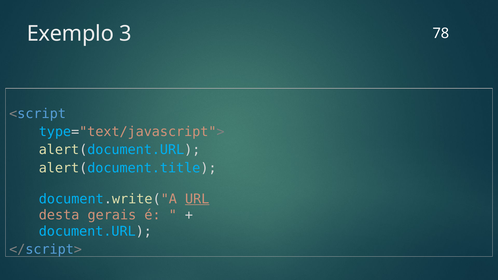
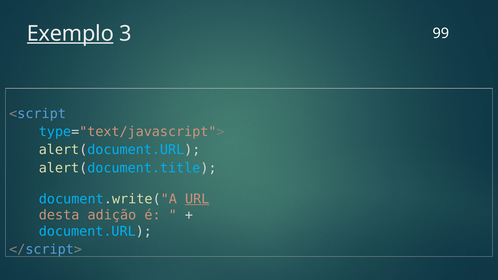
Exemplo underline: none -> present (70, 34)
78: 78 -> 99 (441, 33)
gerais: gerais -> adição (112, 215)
